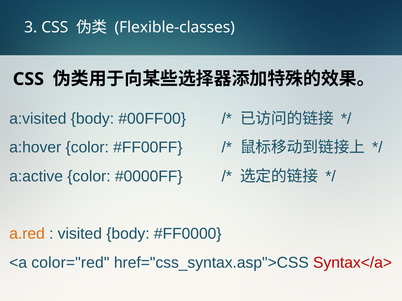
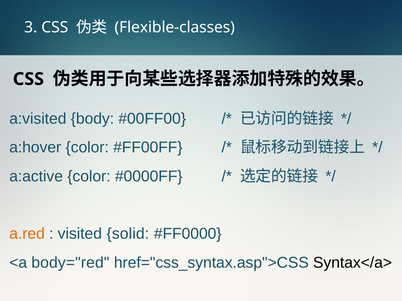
visited body: body -> solid (128, 234)
color="red: color="red -> body="red (70, 263)
Syntax</a> colour: red -> black (353, 263)
